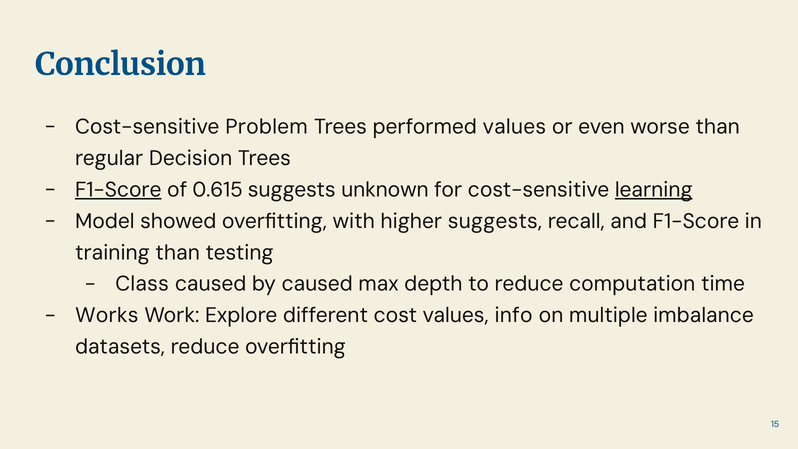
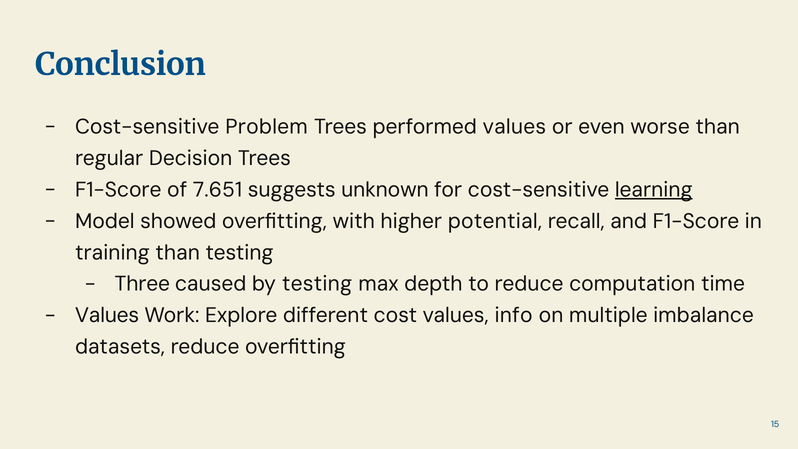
F1-Score underline: present -> none (118, 190)
0.615: 0.615 -> 7.651 (217, 190)
higher suggests: suggests -> potential (495, 221)
Class: Class -> Three (142, 284)
by caused: caused -> testing (317, 284)
Works: Works -> Values (107, 315)
